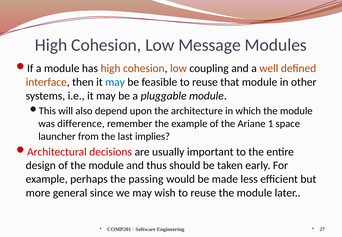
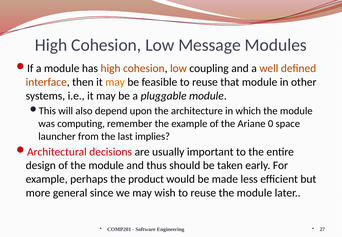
may colour: blue -> orange (115, 82)
difference: difference -> computing (81, 124)
1: 1 -> 0 (271, 124)
passing: passing -> product (146, 179)
